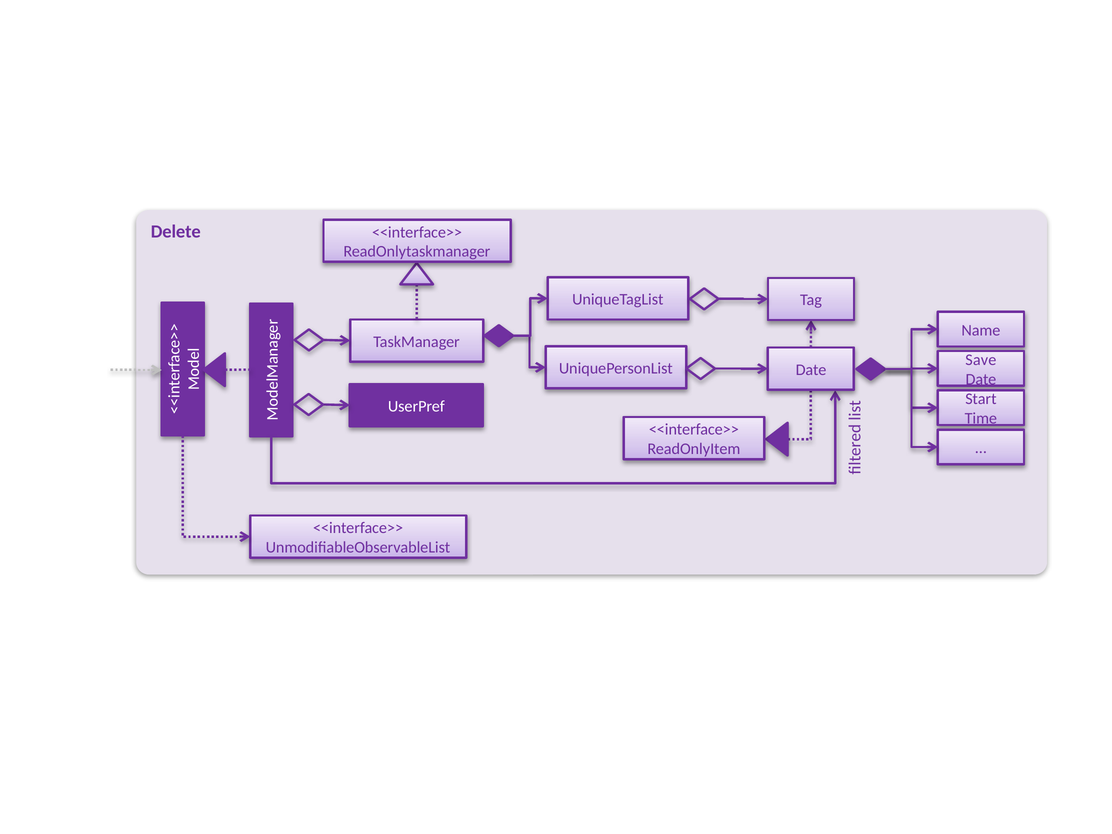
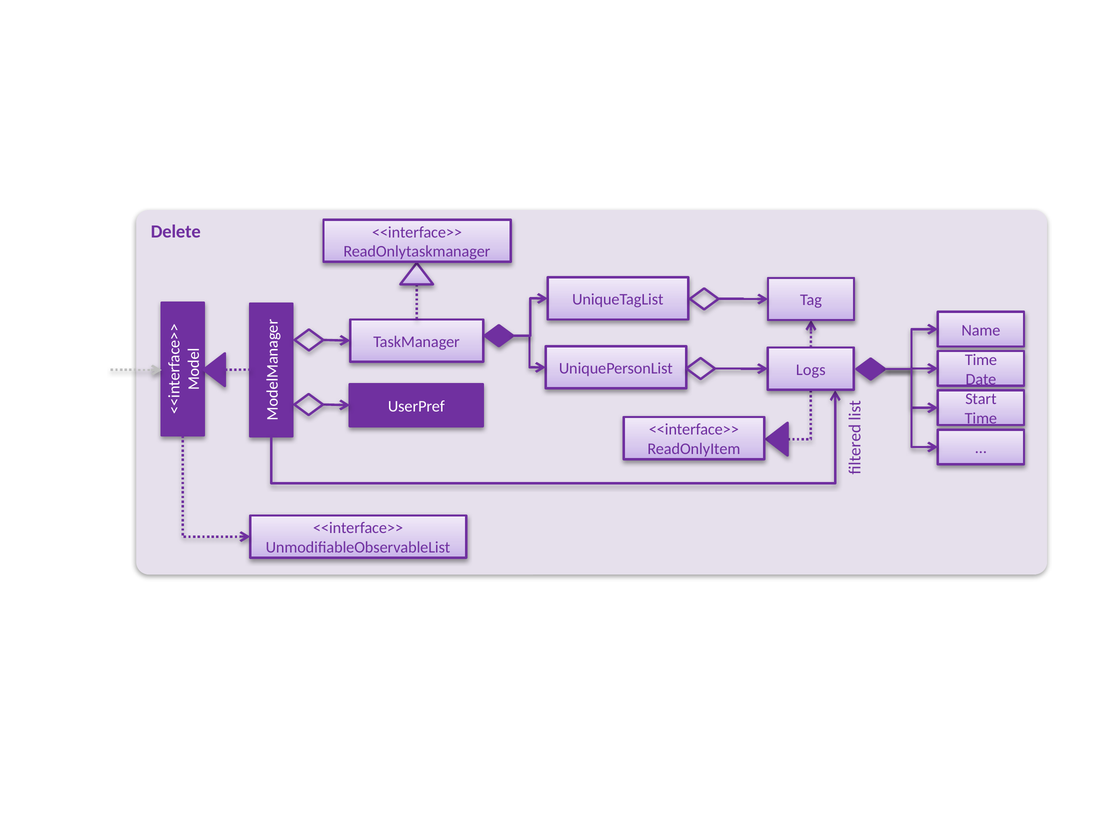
Save: Save -> Time (981, 360)
Date: Date -> Logs (811, 370)
